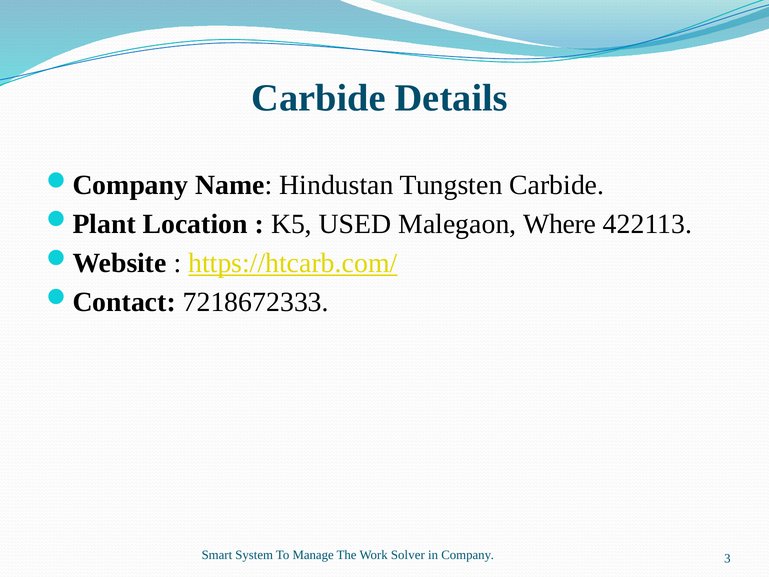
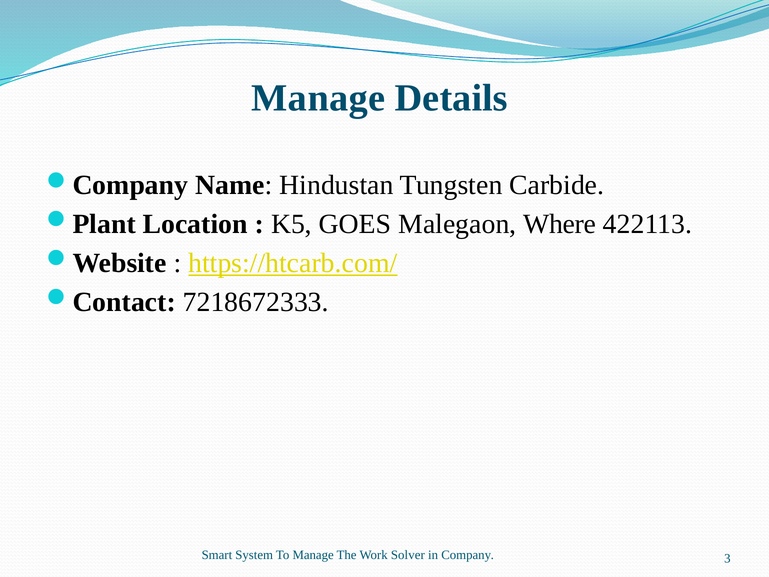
Carbide: Carbide -> Manage (318, 98)
USED: USED -> GOES (355, 224)
